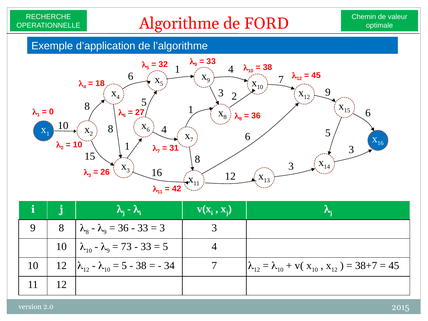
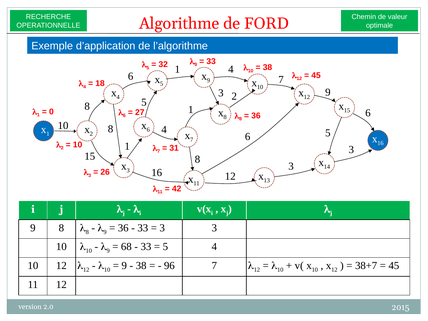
73: 73 -> 68 (126, 247)
5: 5 -> 9 (124, 266)
34: 34 -> 96 (169, 266)
